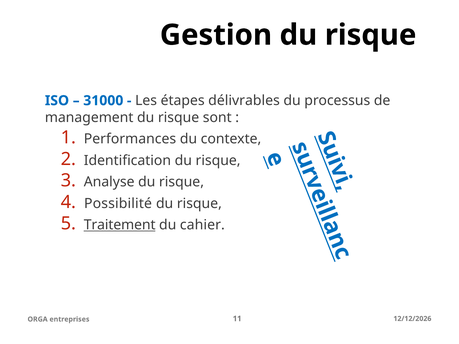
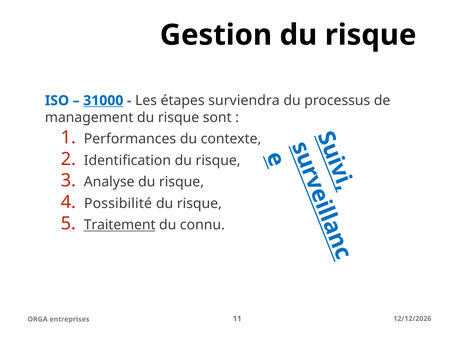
31000 underline: none -> present (103, 101)
délivrables: délivrables -> surviendra (244, 101)
cahier: cahier -> connu (202, 225)
